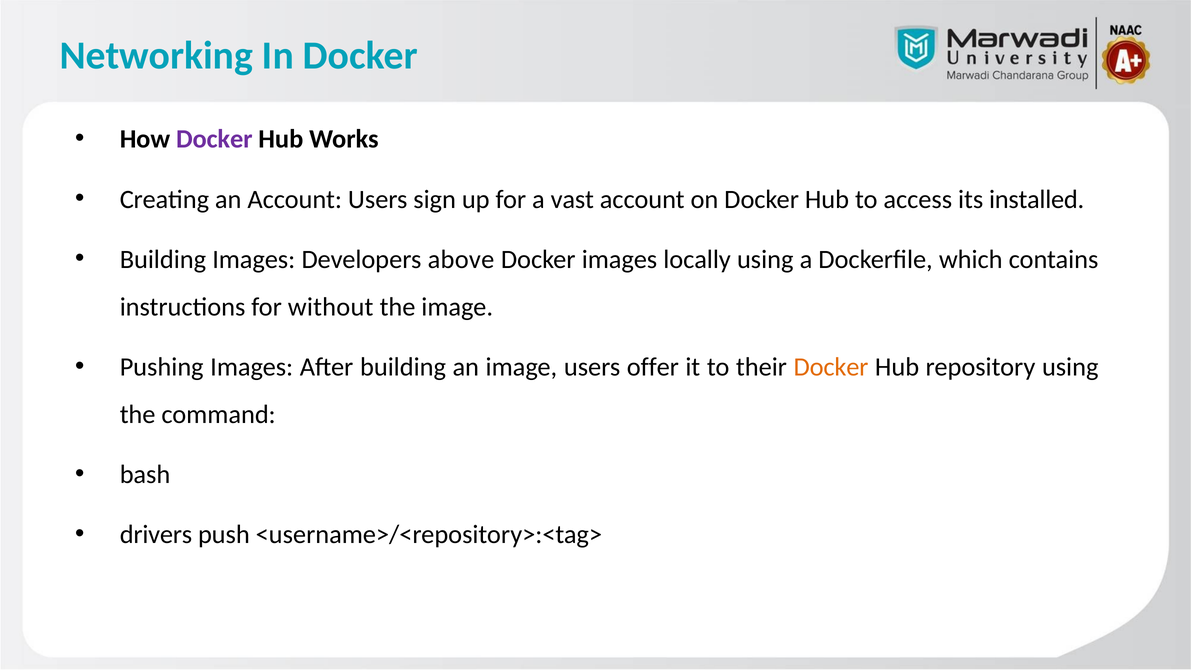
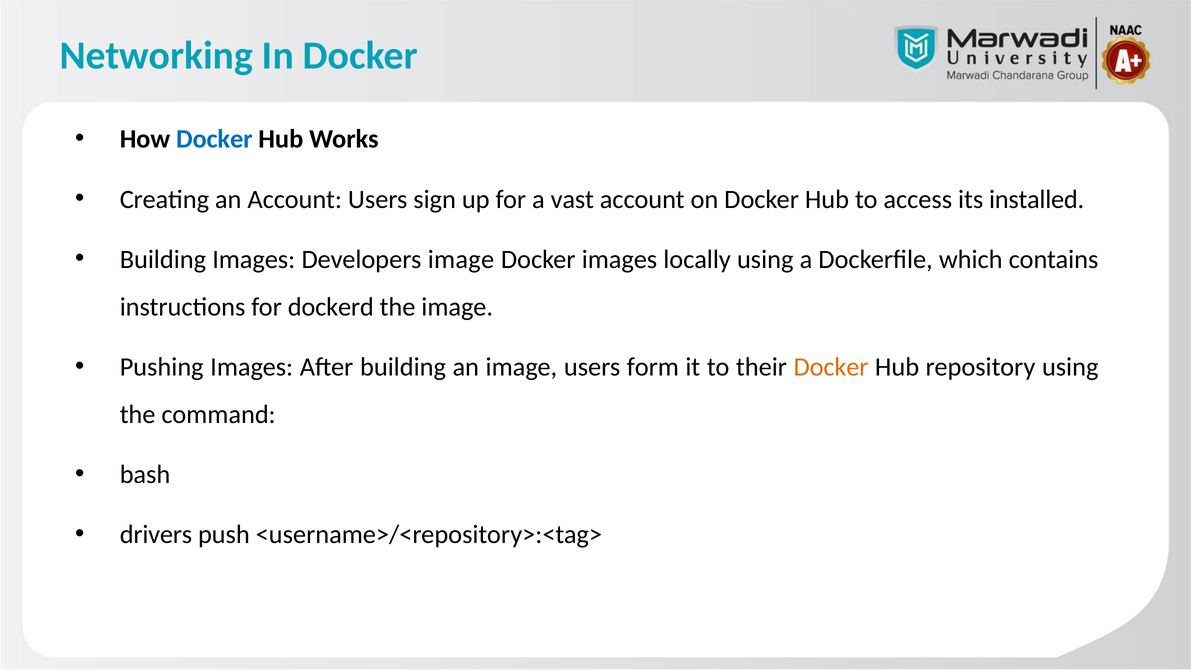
Docker colour: purple -> blue (214, 139)
Developers above: above -> image (461, 259)
without: without -> dockerd (331, 307)
offer: offer -> form (653, 367)
